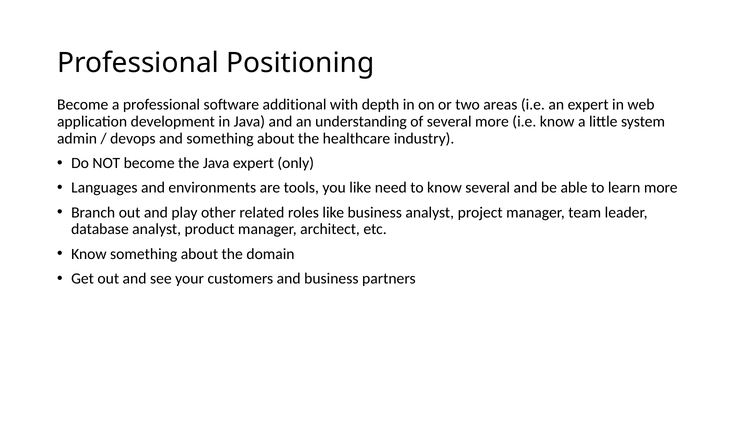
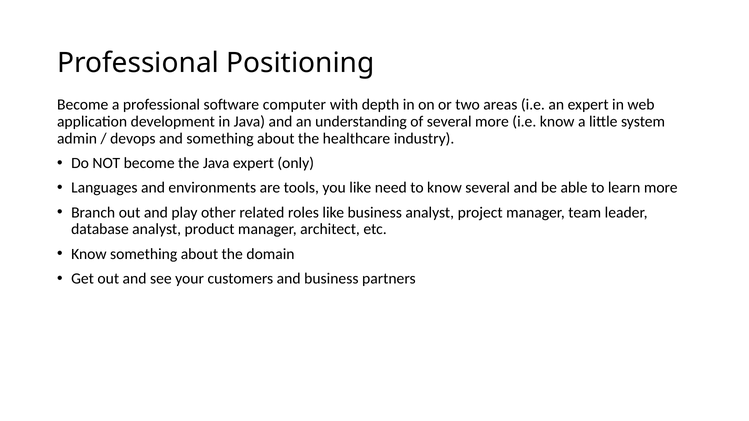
additional: additional -> computer (294, 105)
